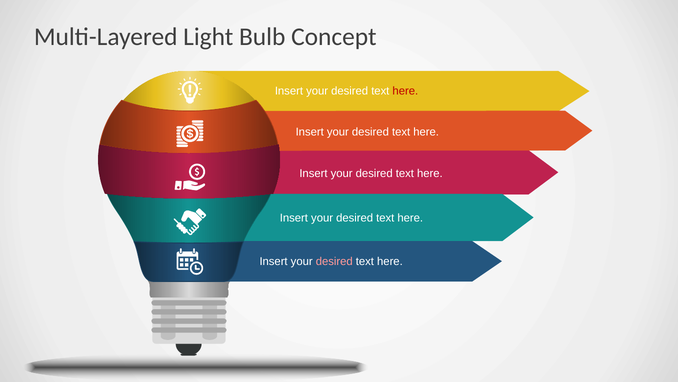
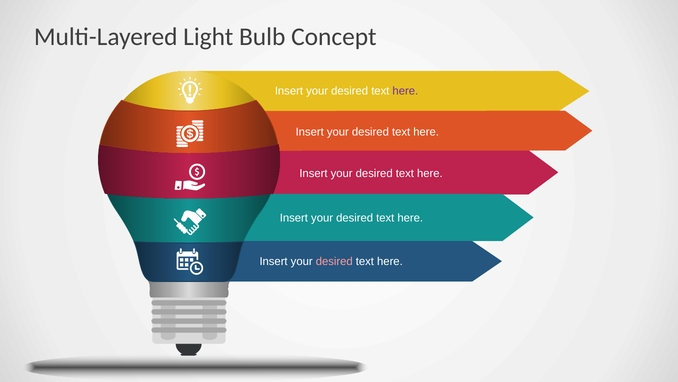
here colour: red -> purple (405, 91)
